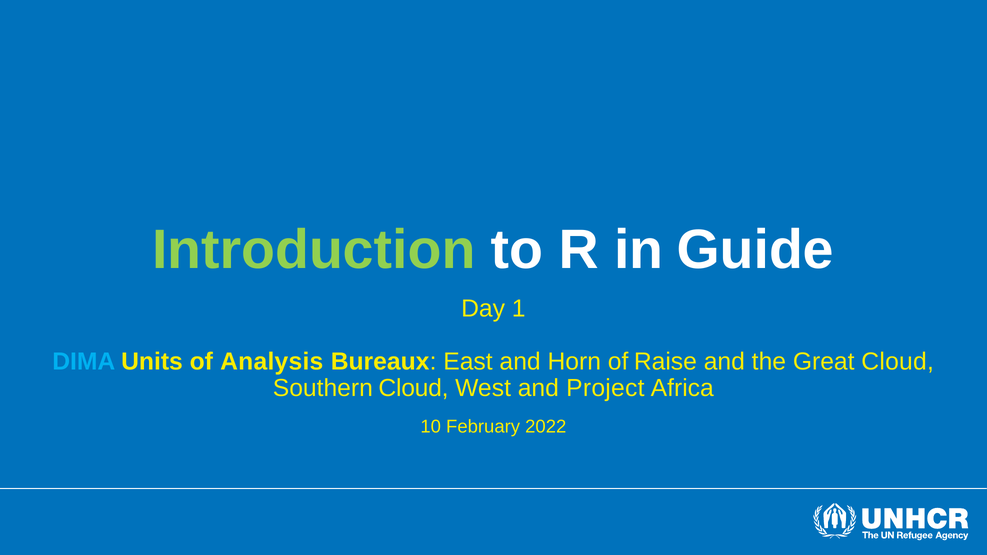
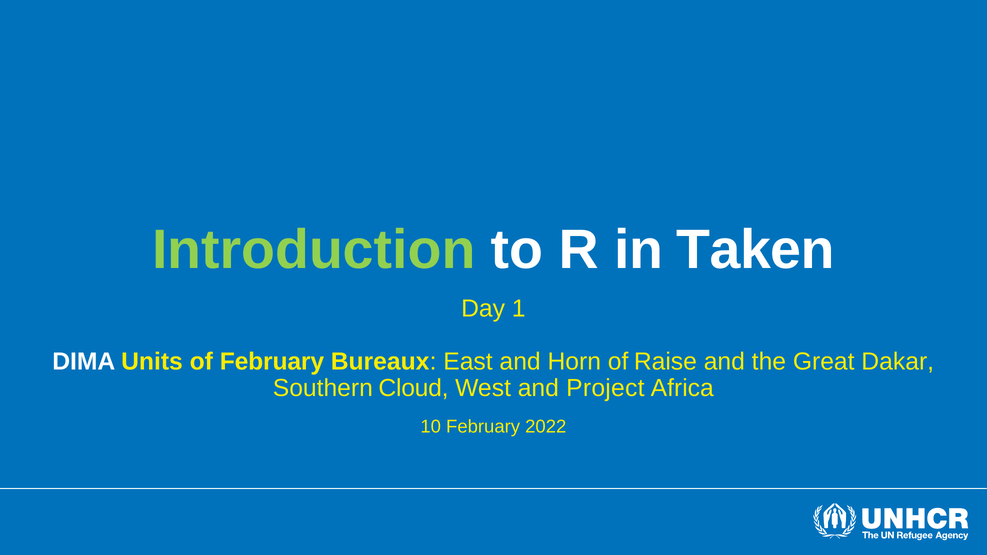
Guide: Guide -> Taken (756, 250)
DIMA colour: light blue -> white (84, 362)
of Analysis: Analysis -> February (272, 362)
Great Cloud: Cloud -> Dakar (898, 362)
